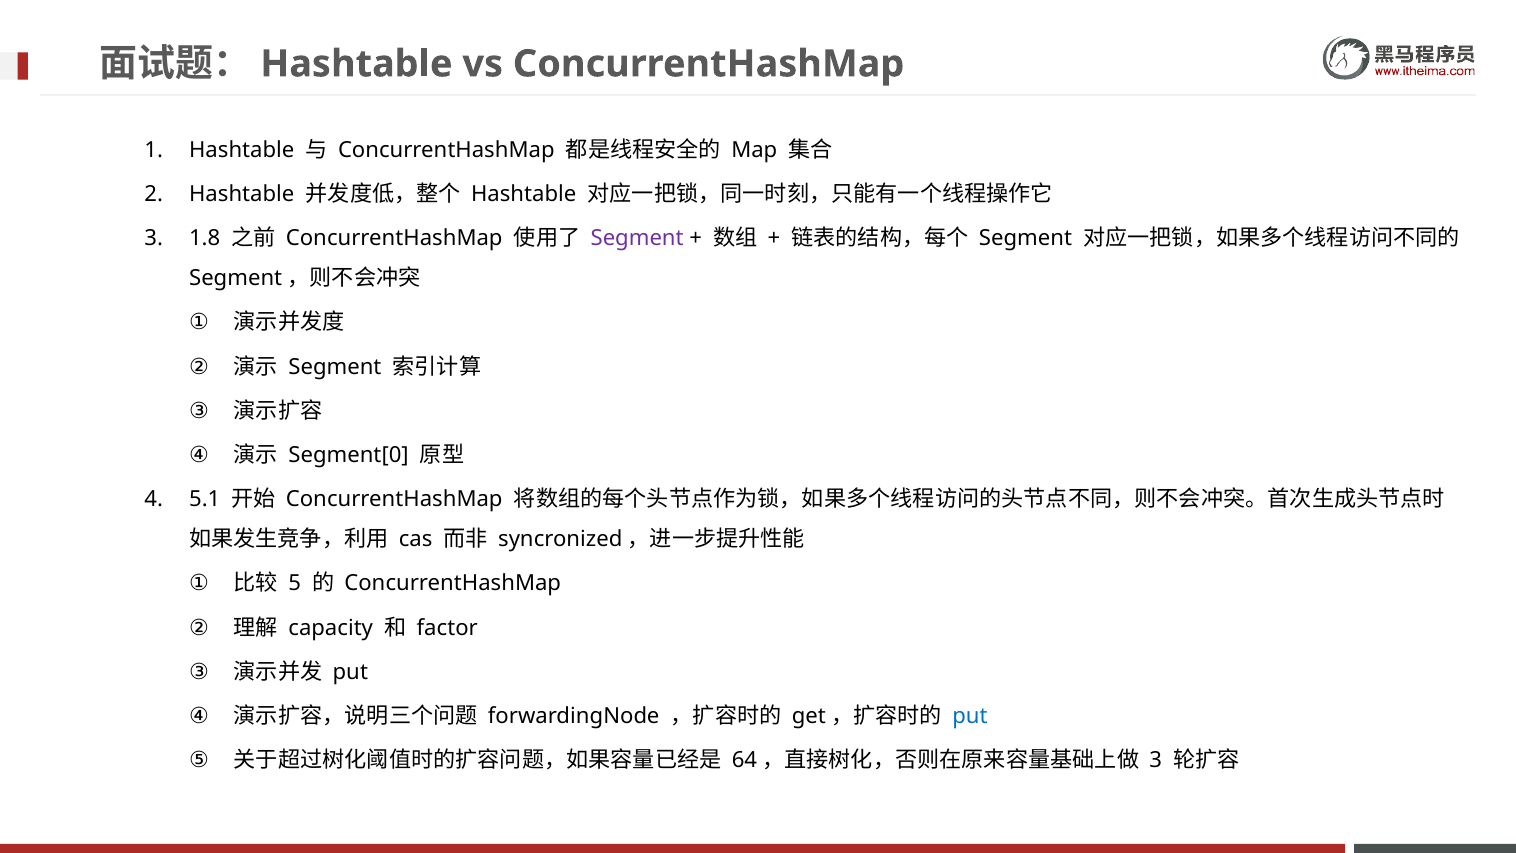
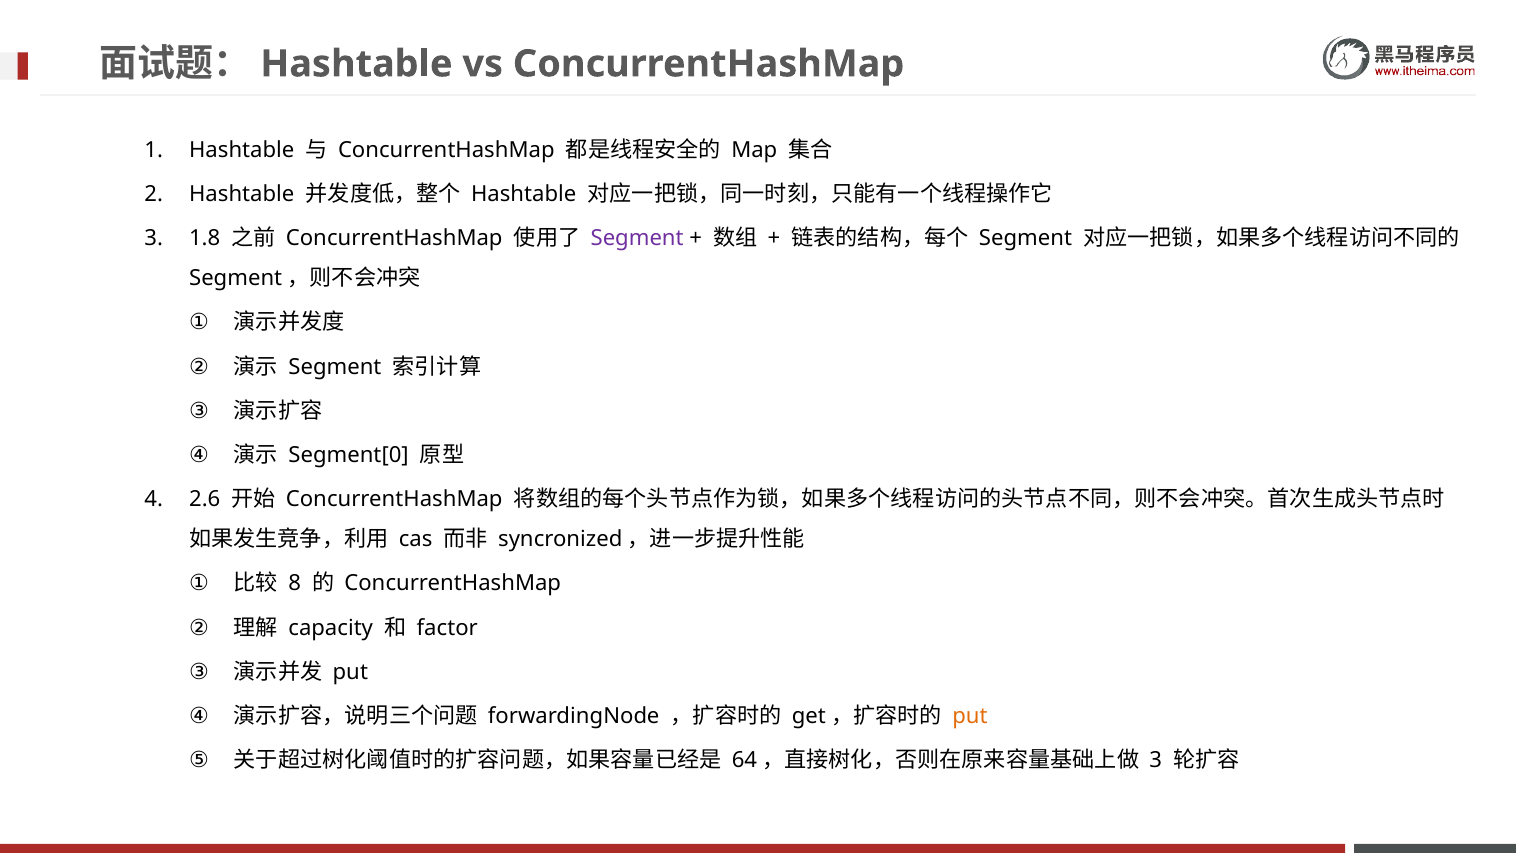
5.1: 5.1 -> 2.6 (205, 499)
5: 5 -> 8 (295, 583)
put colour: blue -> orange (970, 716)
